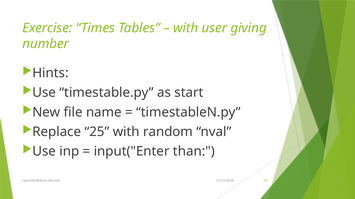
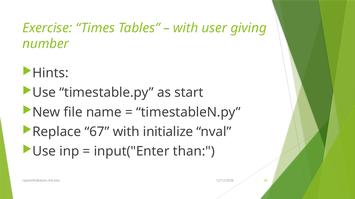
25: 25 -> 67 (97, 132)
random: random -> initialize (168, 132)
